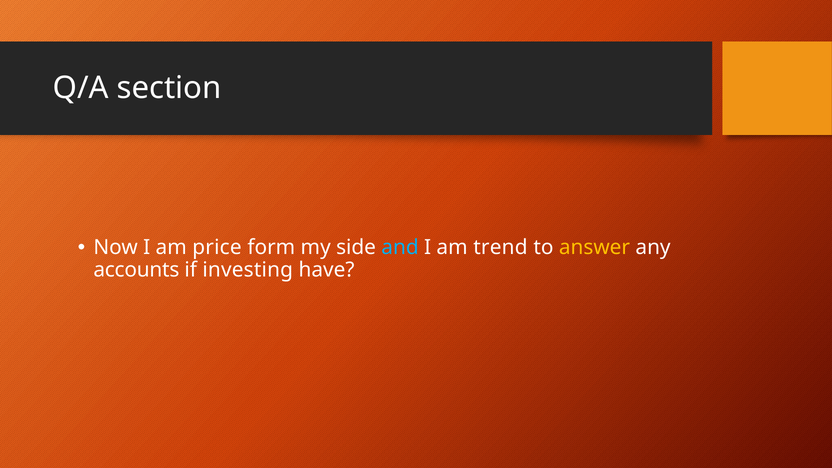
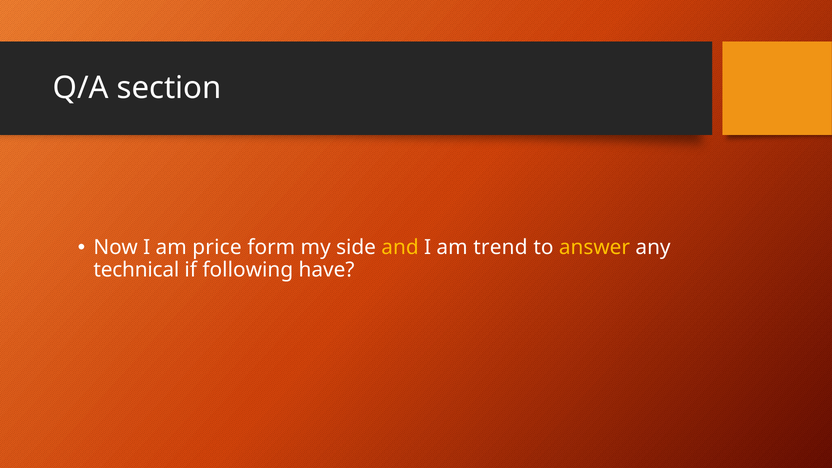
and colour: light blue -> yellow (400, 247)
accounts: accounts -> technical (136, 270)
investing: investing -> following (248, 270)
